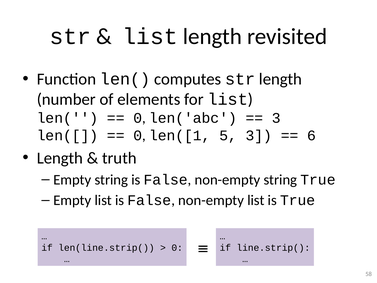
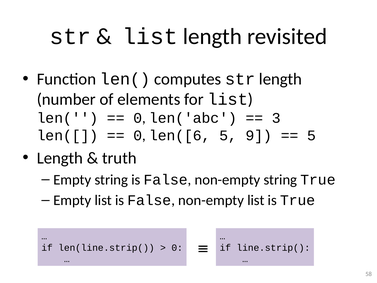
len([1: len([1 -> len([6 (180, 136)
5 3: 3 -> 9 (259, 136)
6: 6 -> 5 (311, 136)
